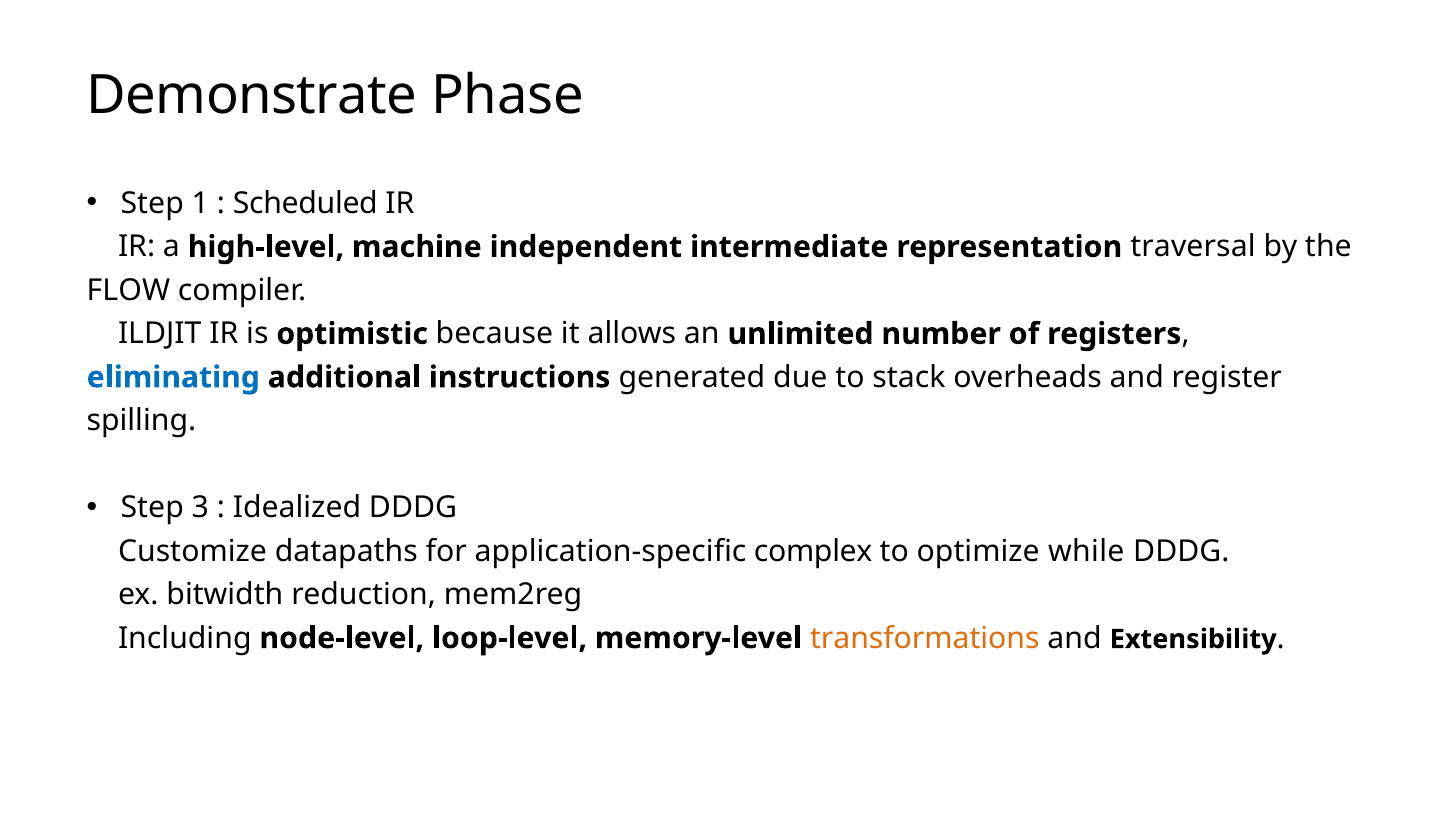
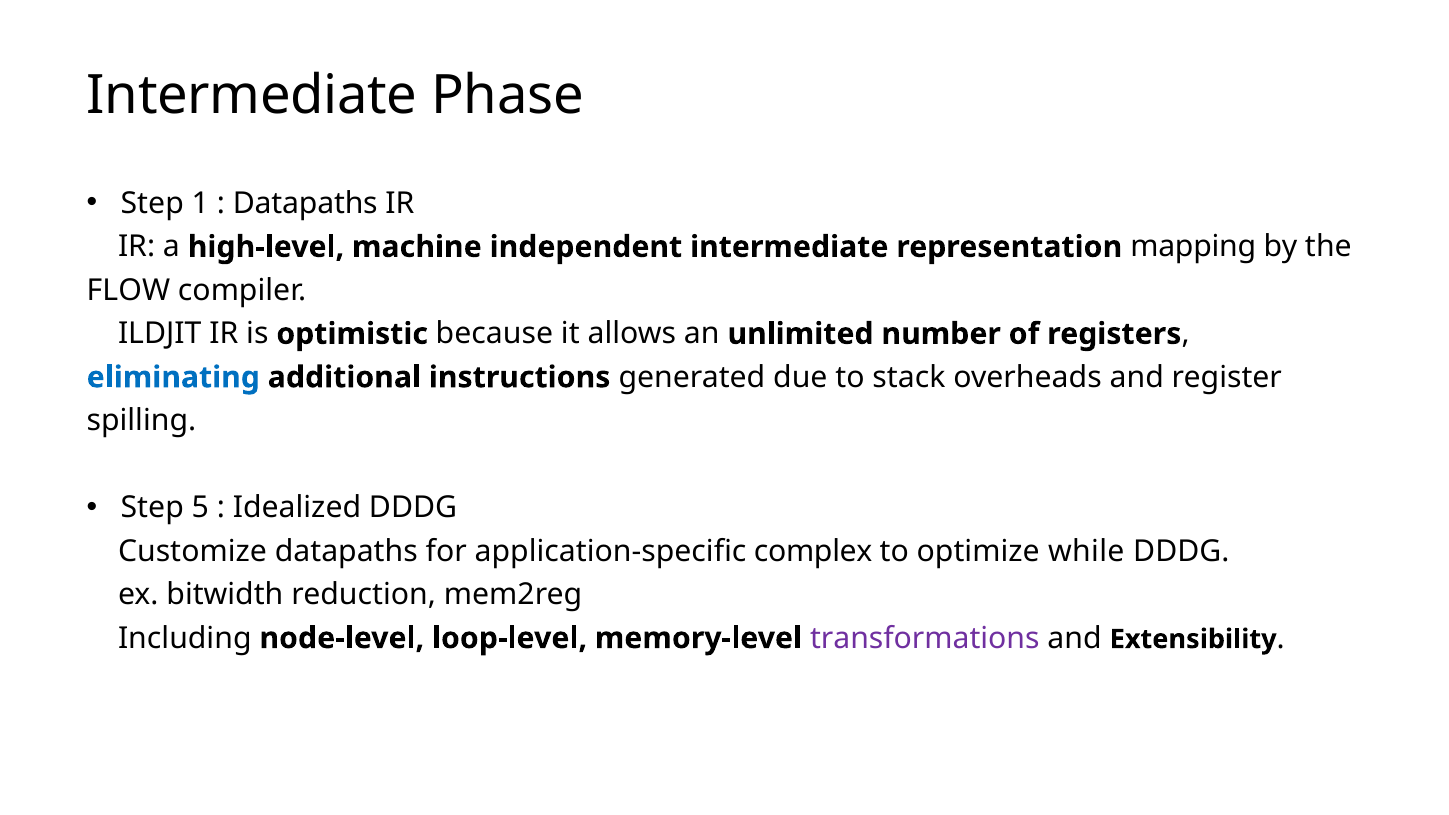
Demonstrate: Demonstrate -> Intermediate (252, 96)
Scheduled: Scheduled -> Datapaths (305, 204)
traversal: traversal -> mapping (1193, 247)
3: 3 -> 5 (200, 508)
transformations colour: orange -> purple (925, 638)
